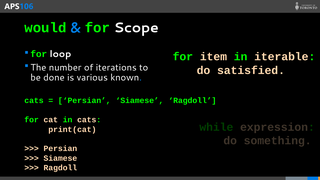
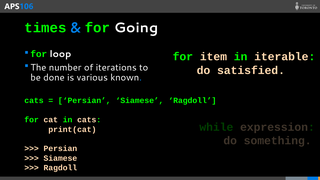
would: would -> times (45, 28)
Scope: Scope -> Going (136, 28)
